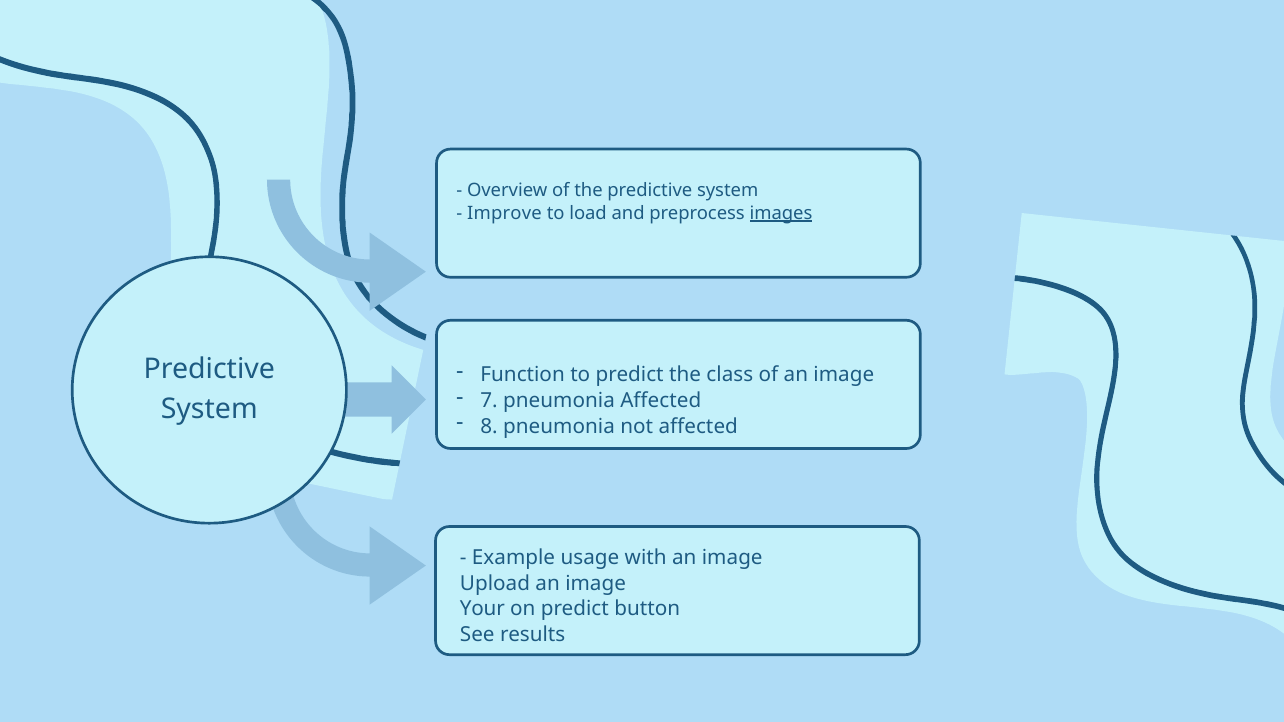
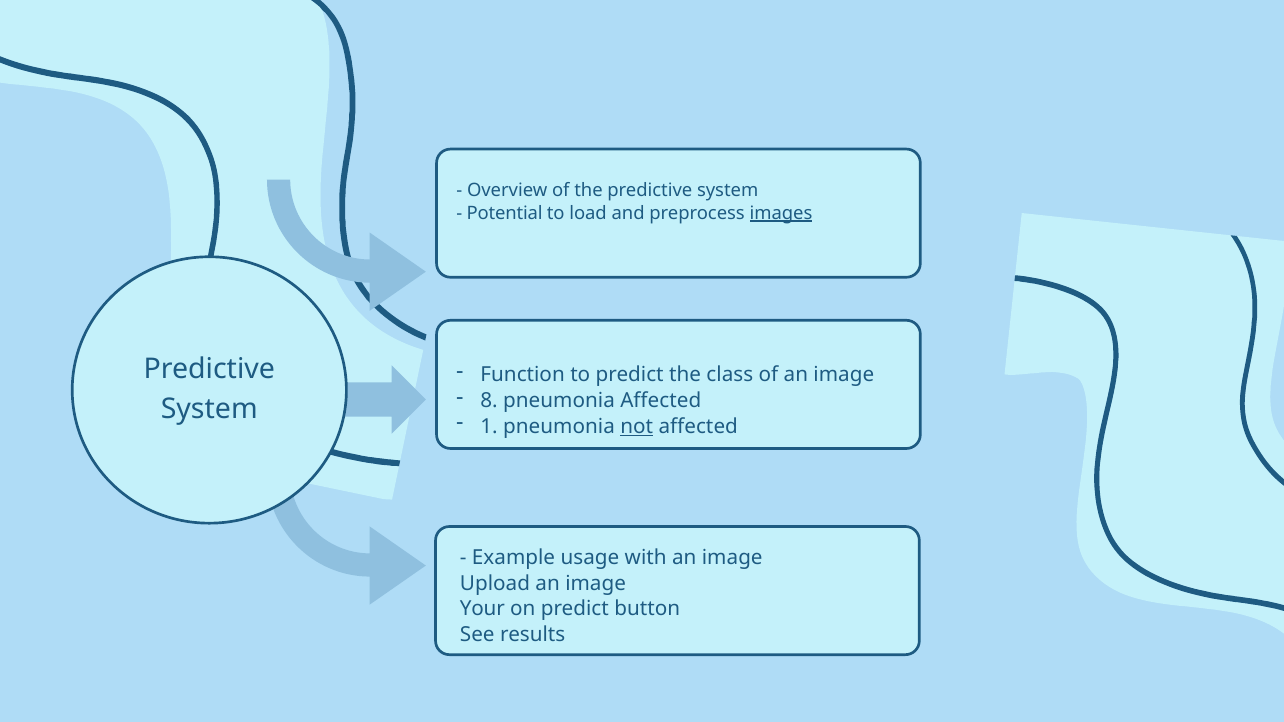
Improve: Improve -> Potential (505, 213)
7: 7 -> 8 (489, 401)
8: 8 -> 1 (489, 427)
not underline: none -> present (637, 427)
